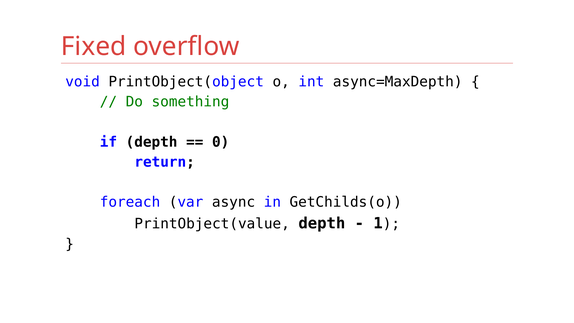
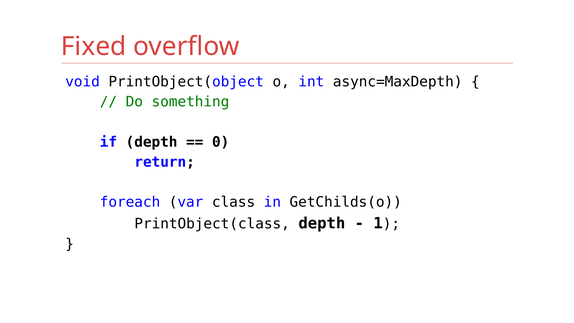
async: async -> class (234, 202)
PrintObject(value: PrintObject(value -> PrintObject(class (212, 224)
